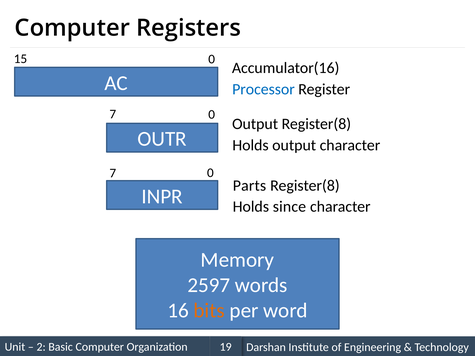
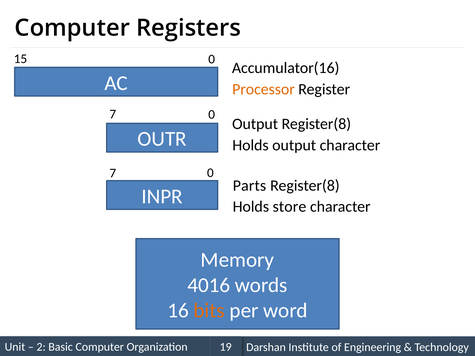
Processor colour: blue -> orange (263, 89)
since: since -> store (289, 207)
2597: 2597 -> 4016 (209, 285)
